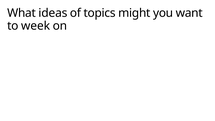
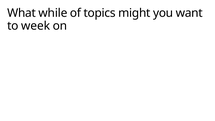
ideas: ideas -> while (53, 13)
